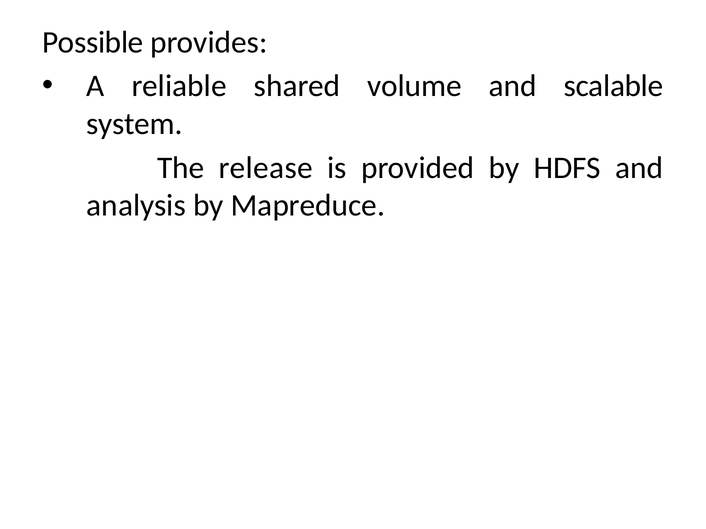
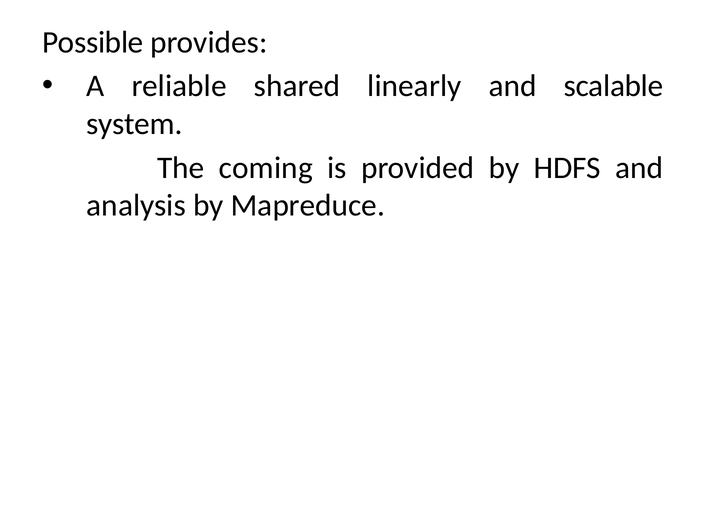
volume: volume -> linearly (414, 86)
release: release -> coming (266, 168)
